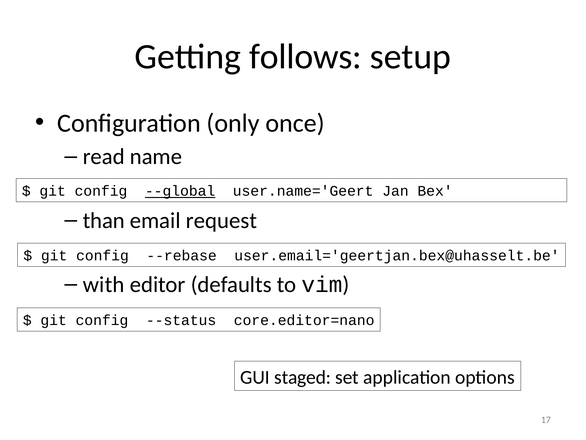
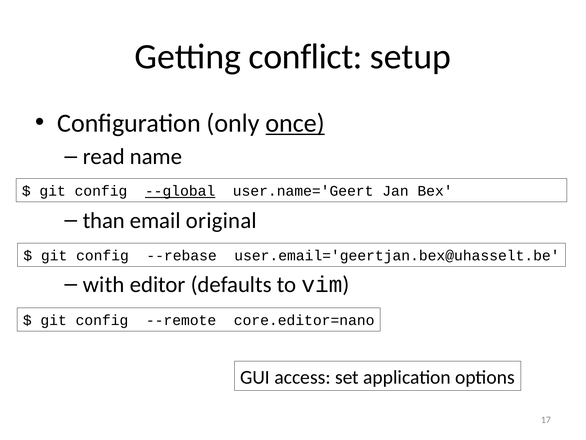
follows: follows -> conflict (306, 57)
once underline: none -> present (295, 123)
request: request -> original (221, 220)
--status: --status -> --remote (181, 320)
staged: staged -> access (302, 377)
